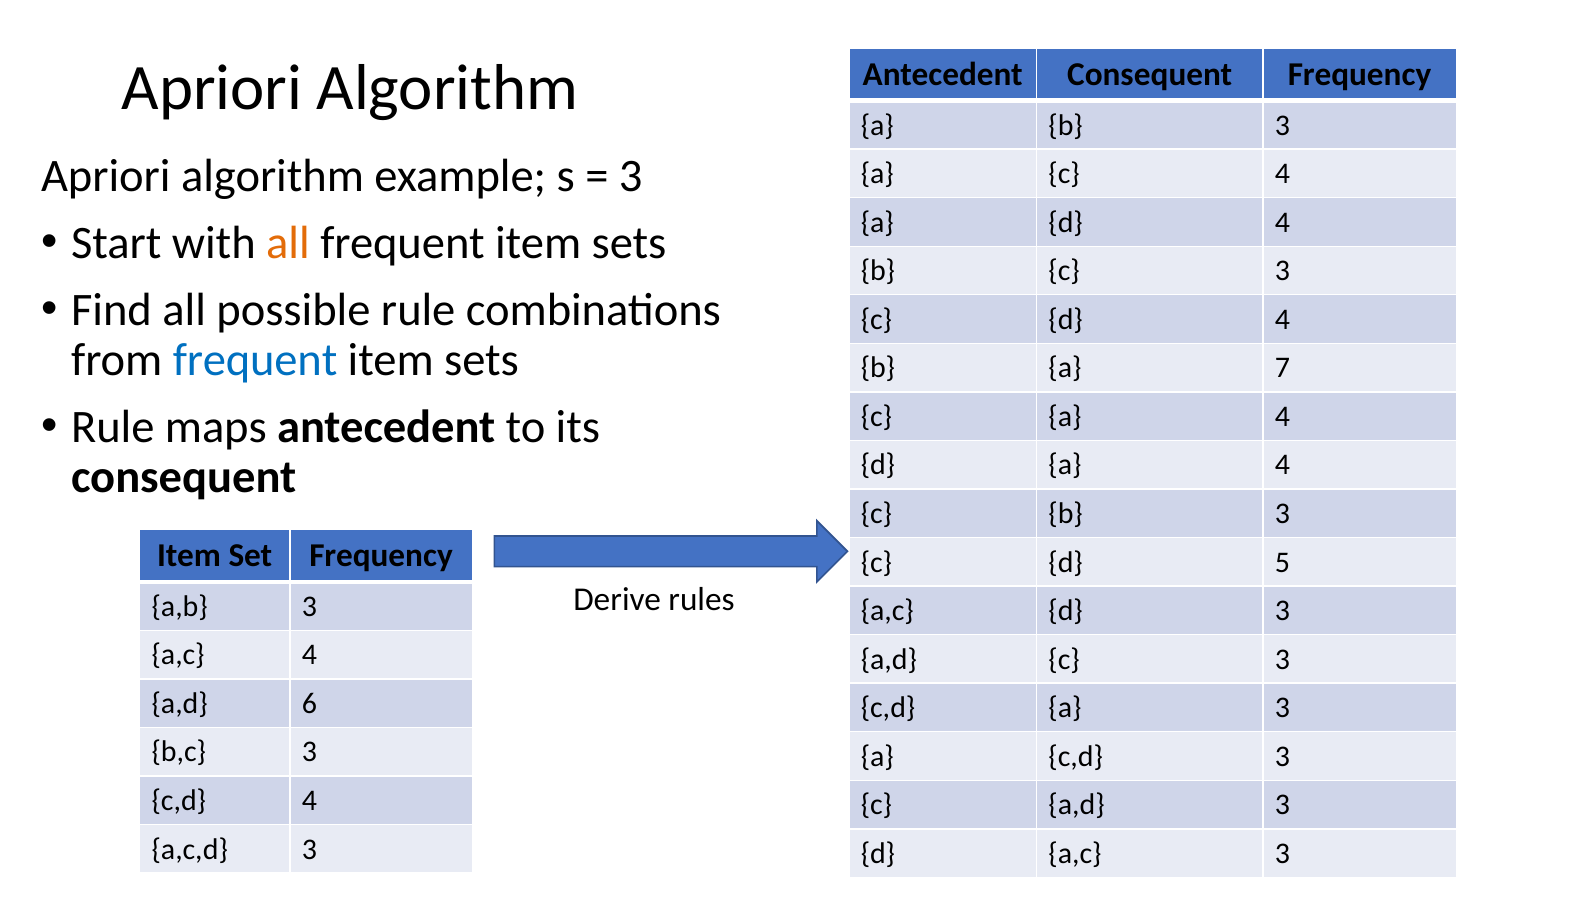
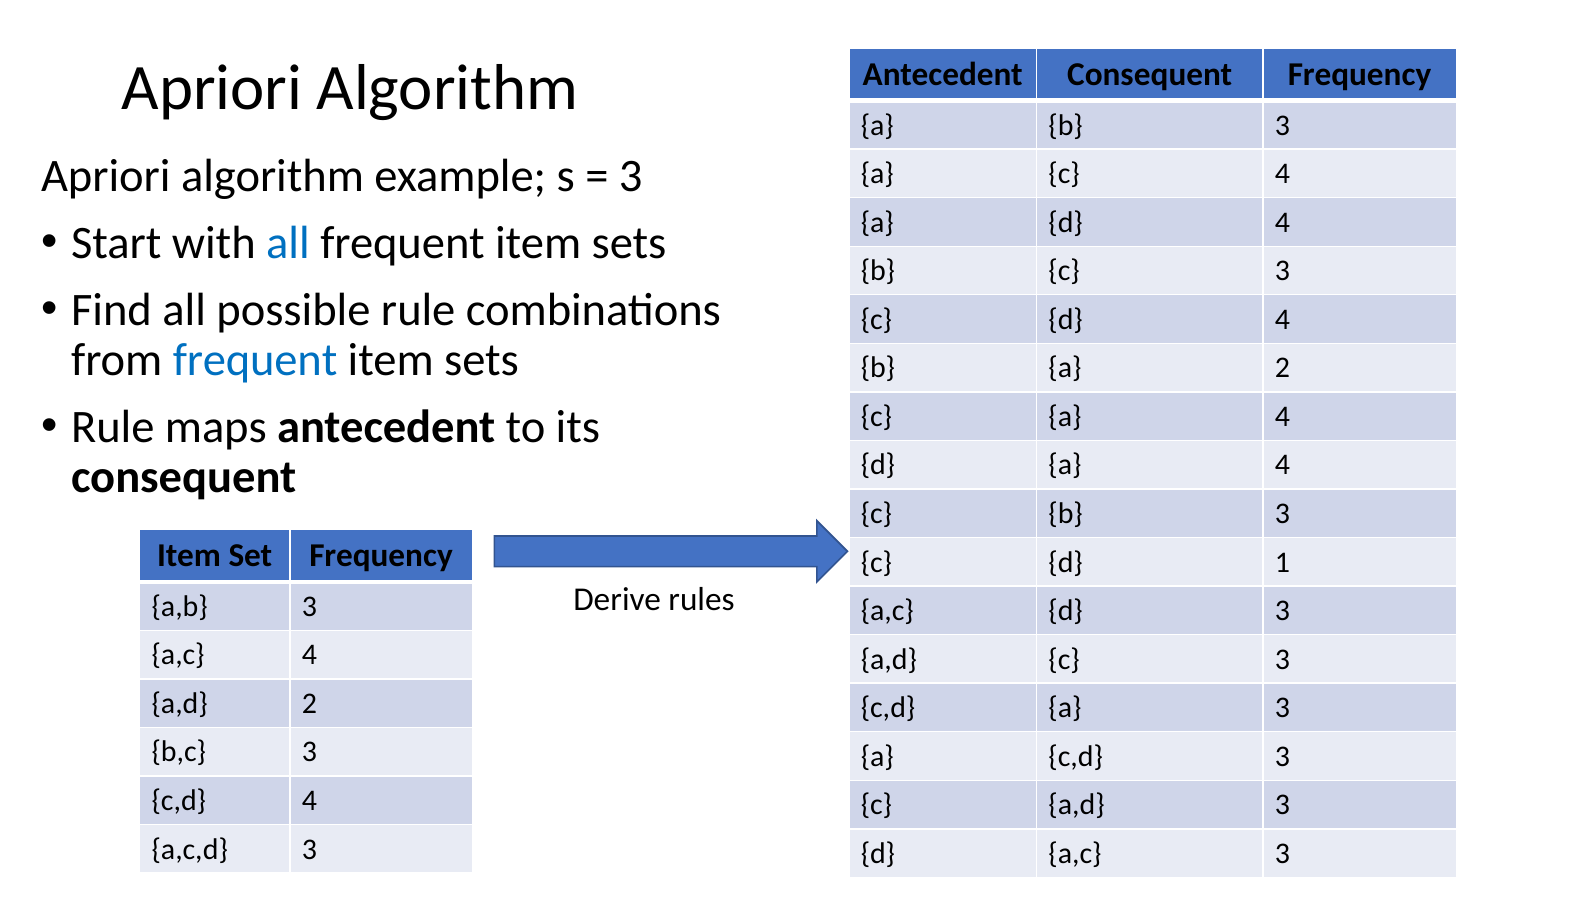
all colour: orange -> blue (288, 243)
a 7: 7 -> 2 (1282, 368)
5: 5 -> 1 (1282, 562)
a,d 6: 6 -> 2 (309, 703)
